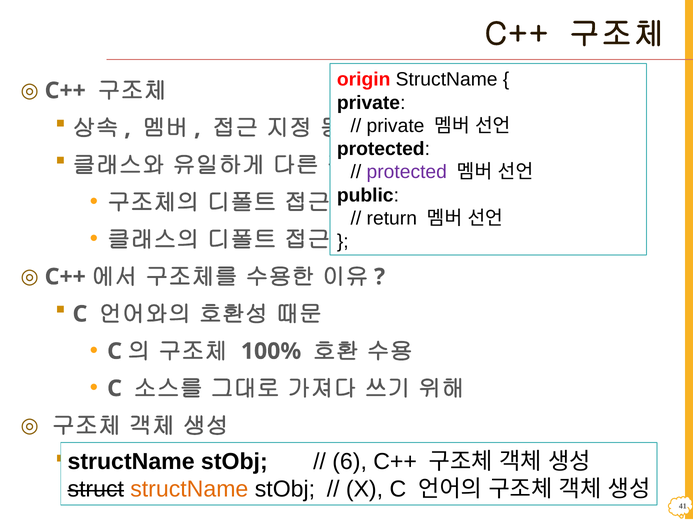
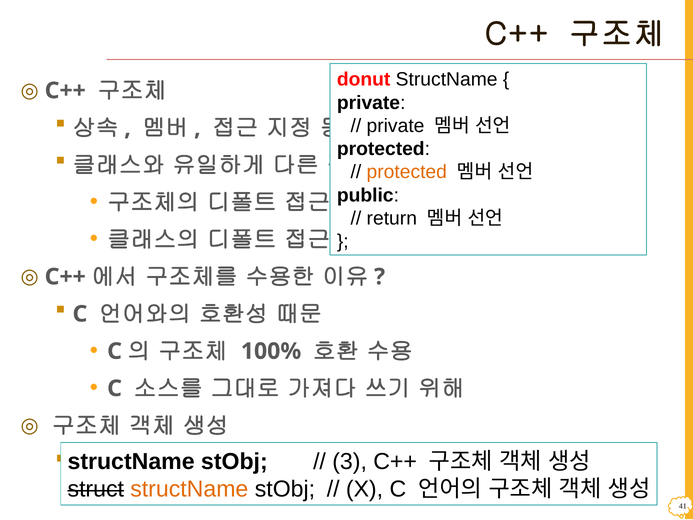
origin: origin -> donut (364, 80)
protected colour: purple -> orange (407, 172)
6: 6 -> 3 (350, 461)
